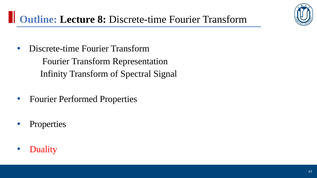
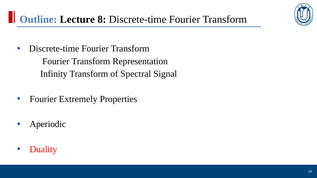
Performed: Performed -> Extremely (78, 99)
Properties: Properties -> Aperiodic (48, 124)
